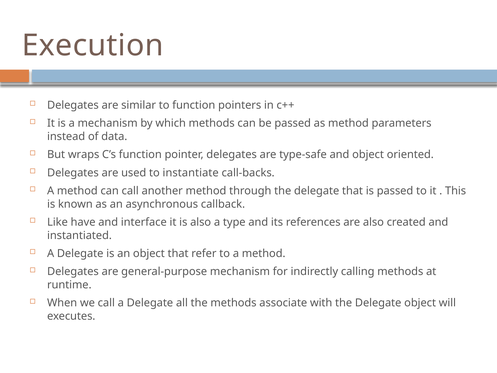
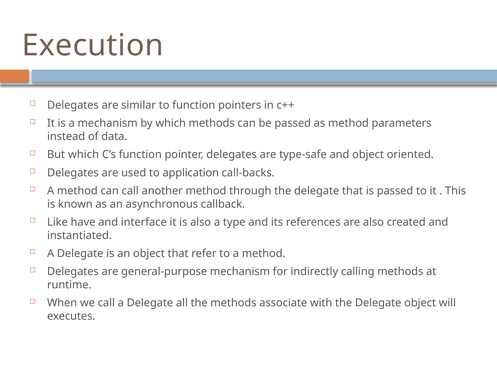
But wraps: wraps -> which (84, 154)
instantiate: instantiate -> application (191, 173)
